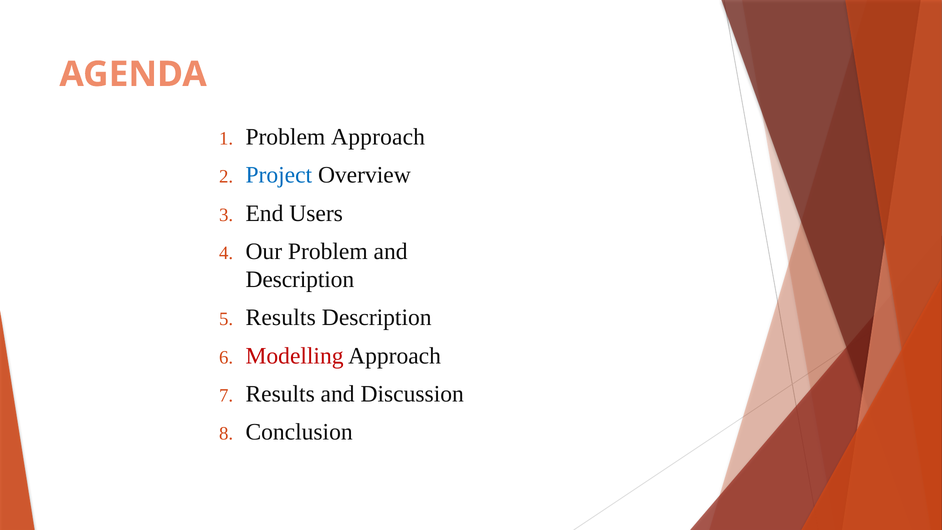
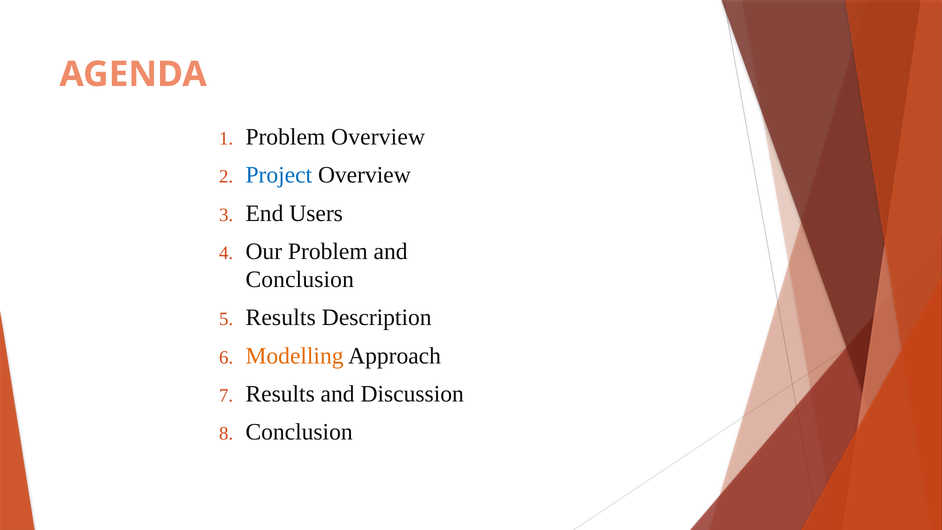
Problem Approach: Approach -> Overview (378, 137)
Description: Description -> Conclusion (300, 280)
Modelling colour: red -> orange (295, 356)
